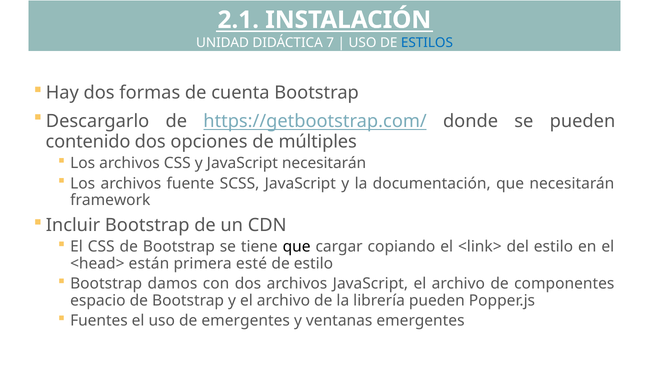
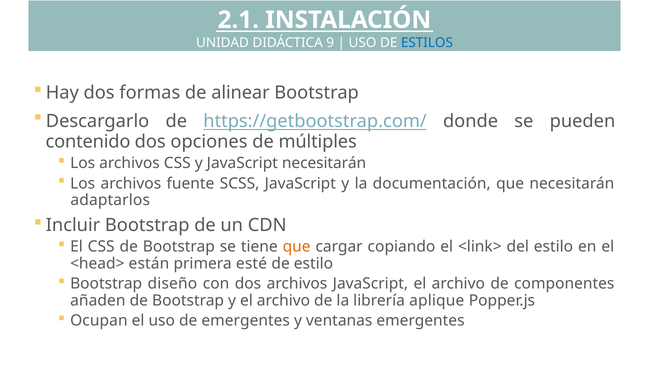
7: 7 -> 9 (330, 43)
cuenta: cuenta -> alinear (240, 93)
framework: framework -> adaptarlos (110, 200)
que colour: black -> orange (297, 247)
damos: damos -> diseño (172, 284)
espacio: espacio -> añaden (98, 301)
librería pueden: pueden -> aplique (437, 301)
Fuentes: Fuentes -> Ocupan (99, 321)
